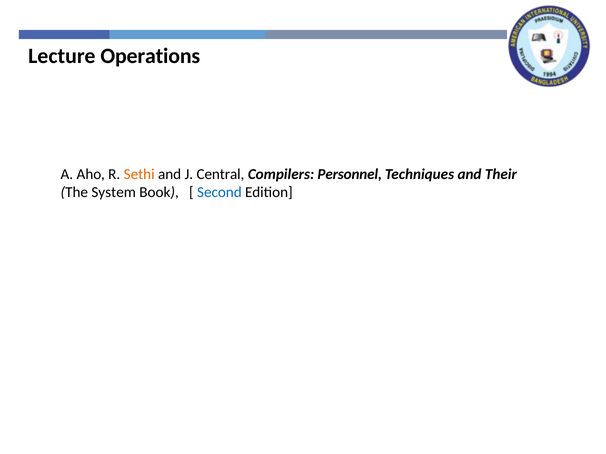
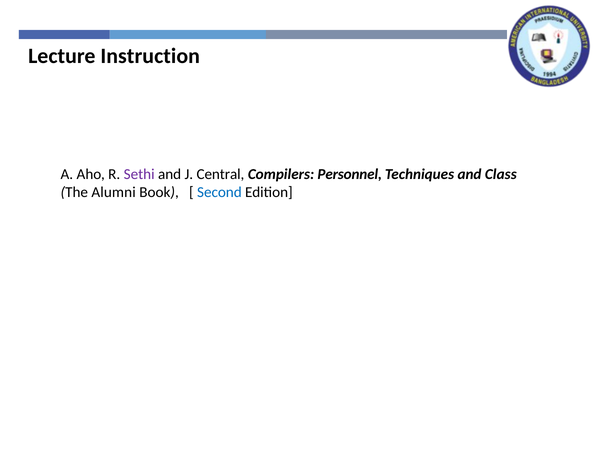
Operations: Operations -> Instruction (150, 56)
Sethi colour: orange -> purple (139, 175)
Their: Their -> Class (501, 175)
System: System -> Alumni (114, 193)
